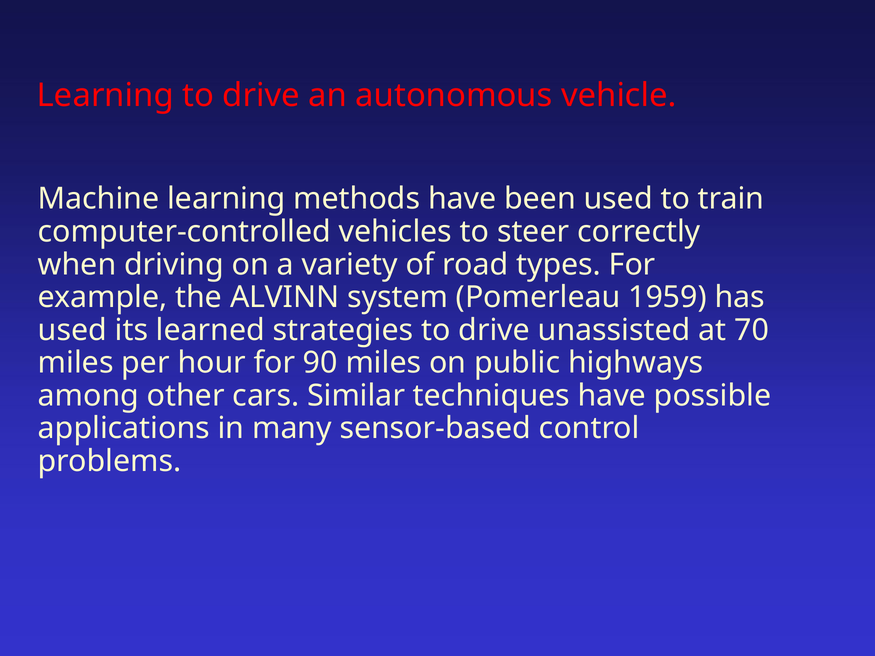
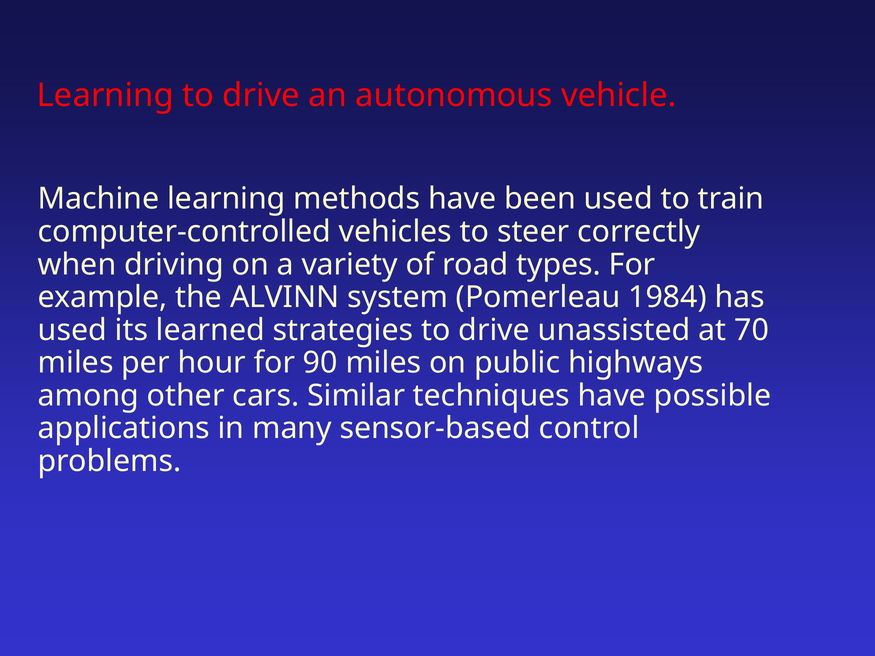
1959: 1959 -> 1984 (667, 297)
